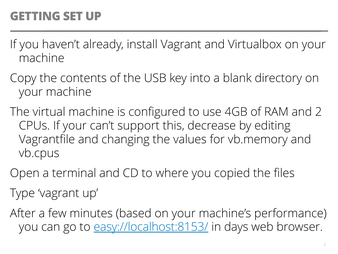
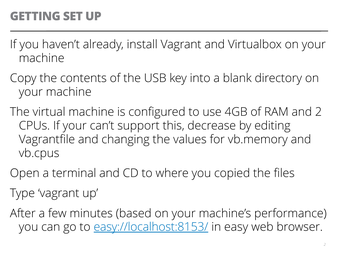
days: days -> easy (236, 227)
